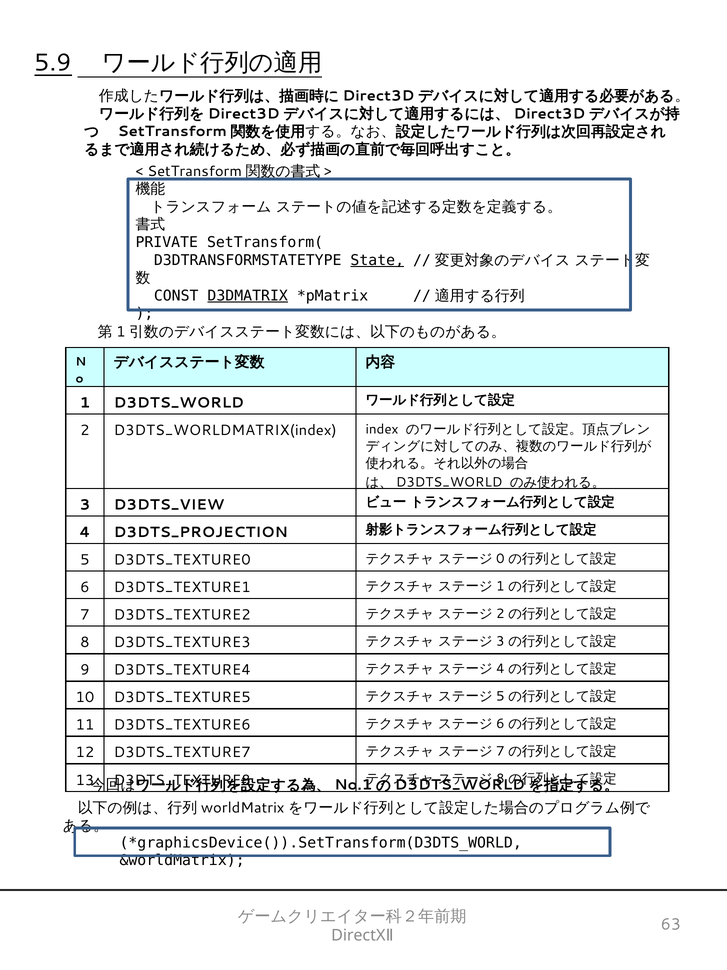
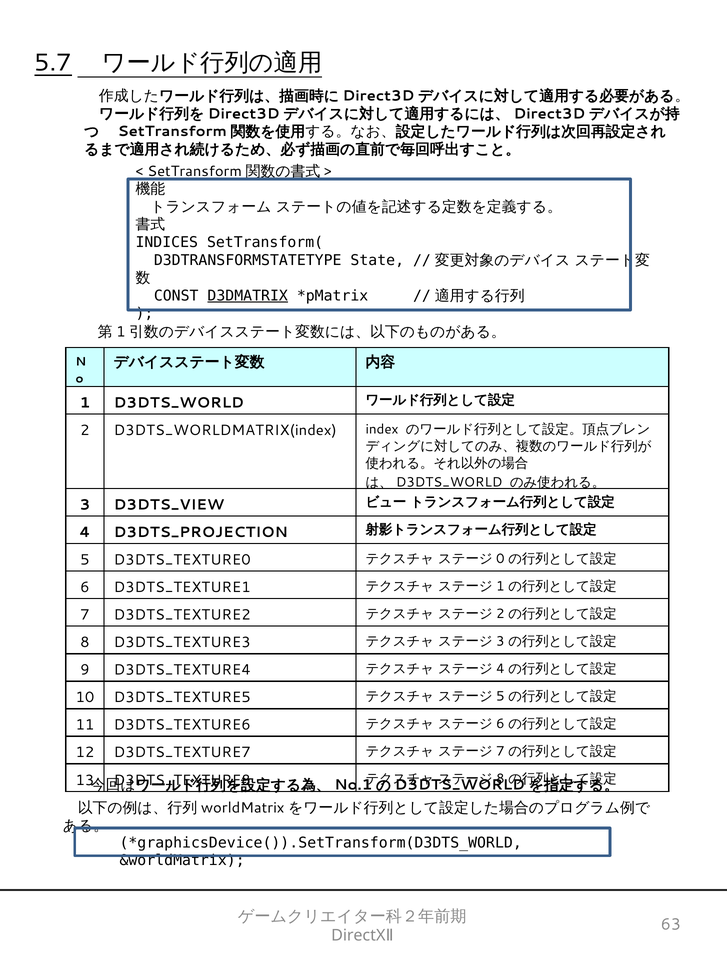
5.9: 5.9 -> 5.7 (53, 63)
PRIVATE: PRIVATE -> INDICES (167, 242)
State underline: present -> none (377, 260)
